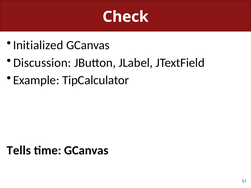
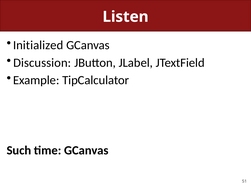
Check: Check -> Listen (126, 17)
Tells: Tells -> Such (19, 151)
